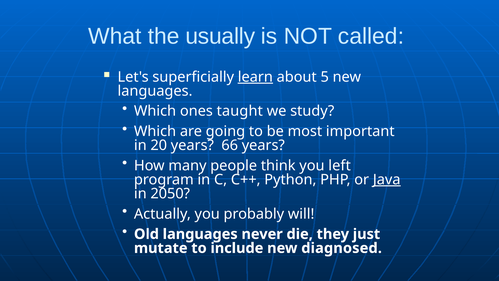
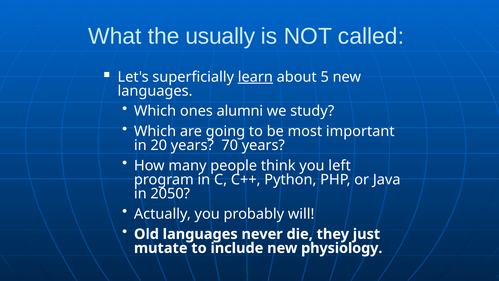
taught: taught -> alumni (240, 111)
66: 66 -> 70 (230, 145)
Java underline: present -> none (387, 179)
diagnosed: diagnosed -> physiology (342, 248)
